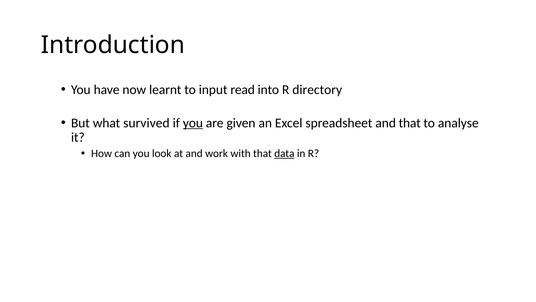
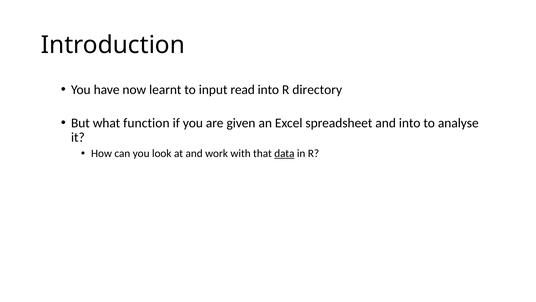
survived: survived -> function (146, 123)
you underline: present -> none (193, 123)
and that: that -> into (410, 123)
